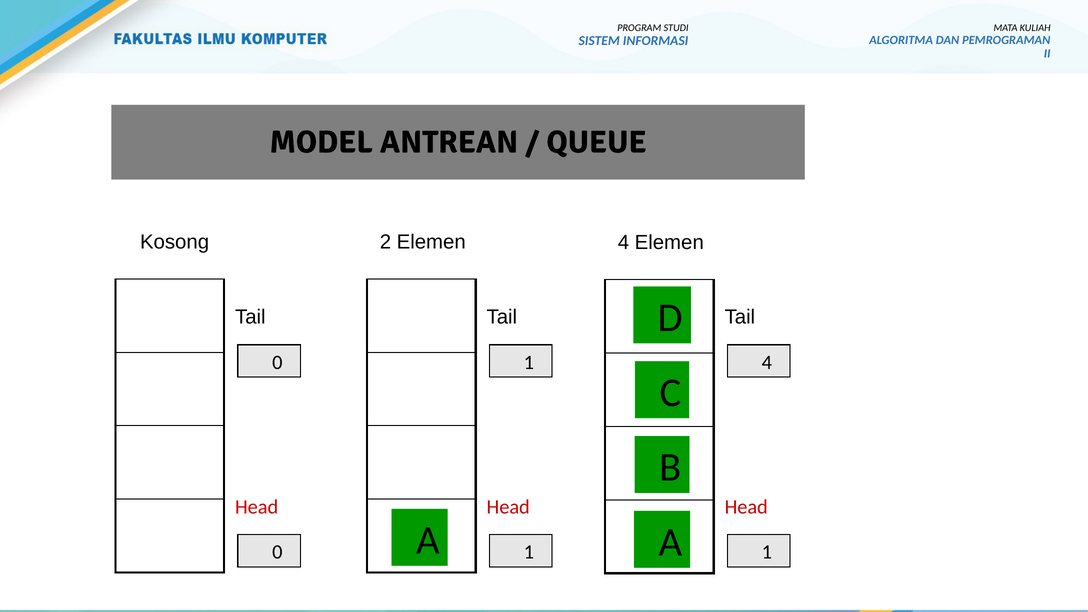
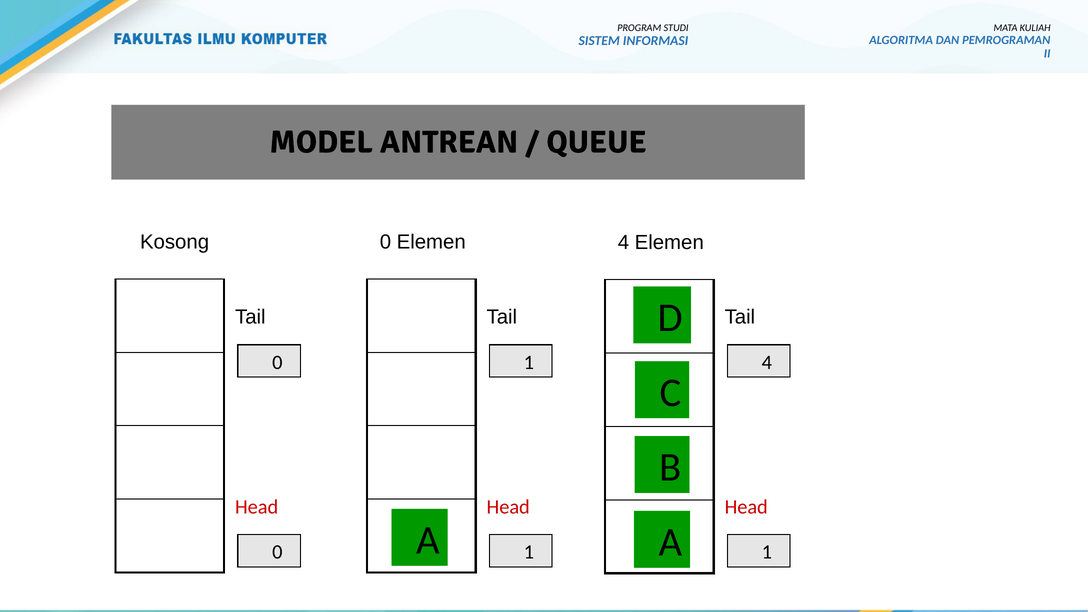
Kosong 2: 2 -> 0 (385, 242)
